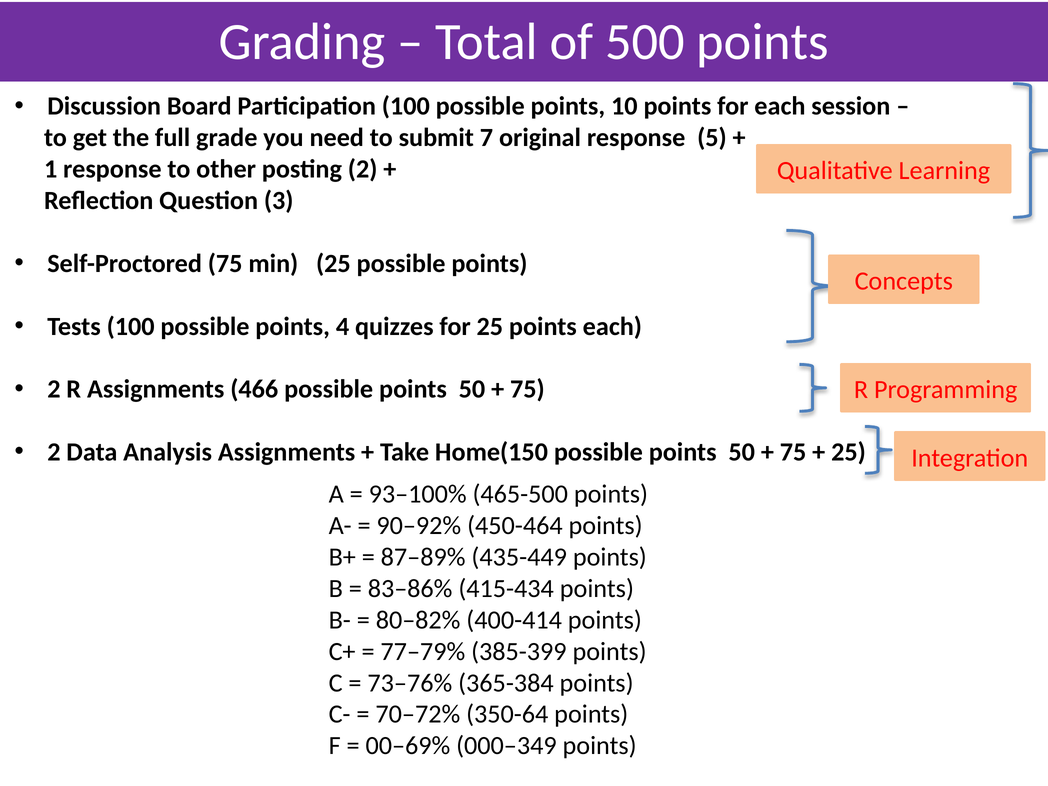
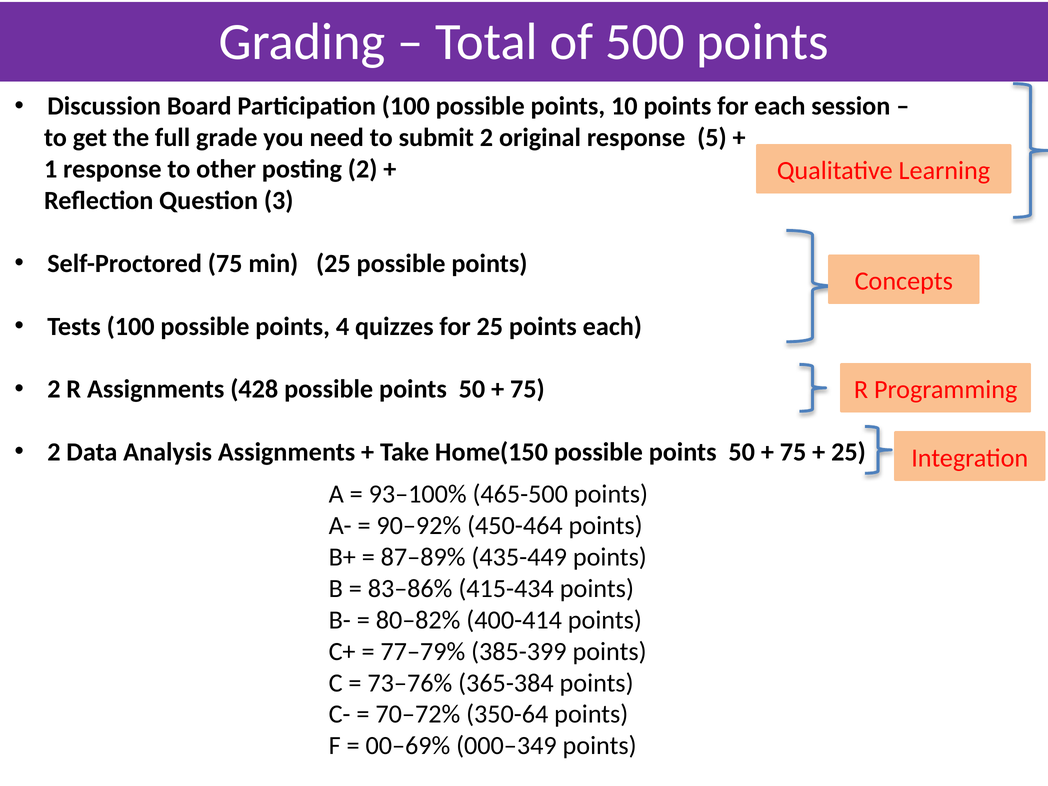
submit 7: 7 -> 2 (486, 138)
466: 466 -> 428 (254, 389)
